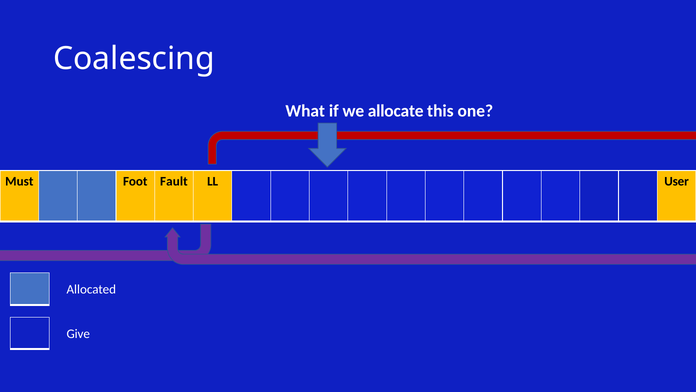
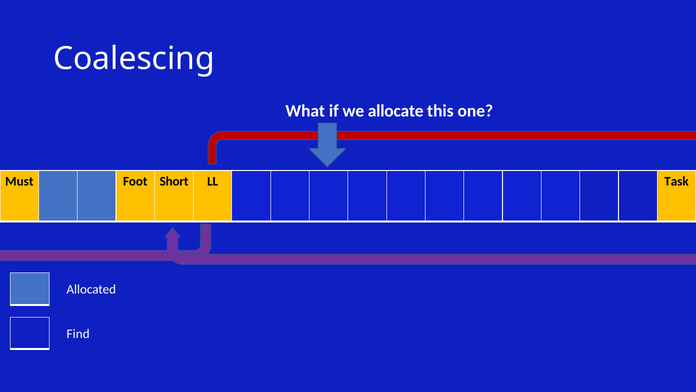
Fault: Fault -> Short (174, 181)
User: User -> Task (676, 181)
Give: Give -> Find (78, 333)
